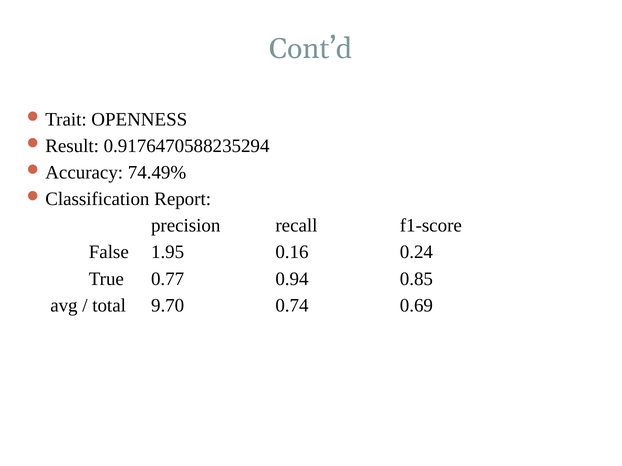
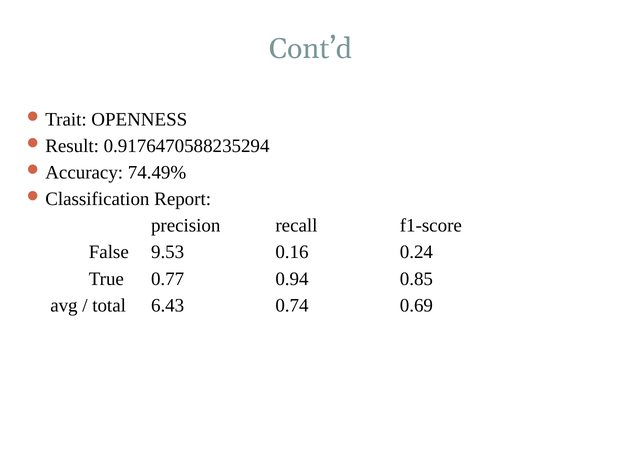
1.95: 1.95 -> 9.53 (168, 252)
9.70: 9.70 -> 6.43 (168, 306)
